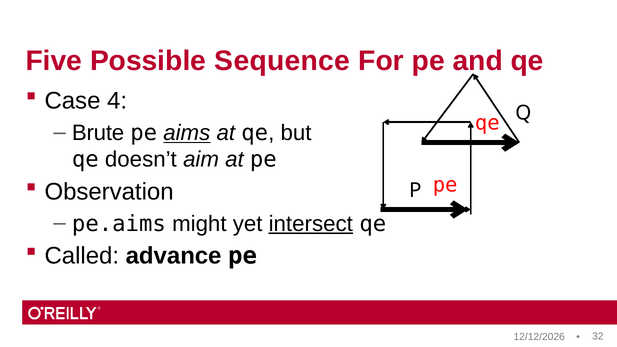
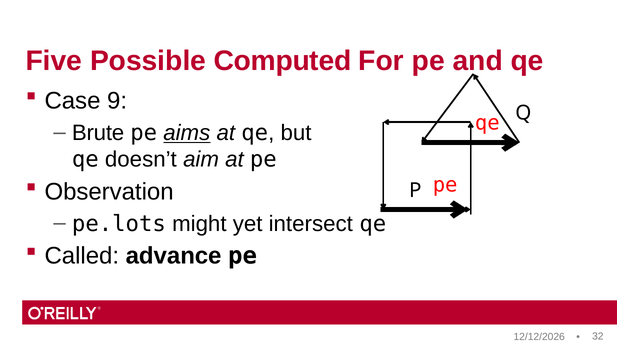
Sequence: Sequence -> Computed (282, 61)
4: 4 -> 9 (117, 101)
pe.aims: pe.aims -> pe.lots (119, 224)
intersect underline: present -> none (311, 224)
